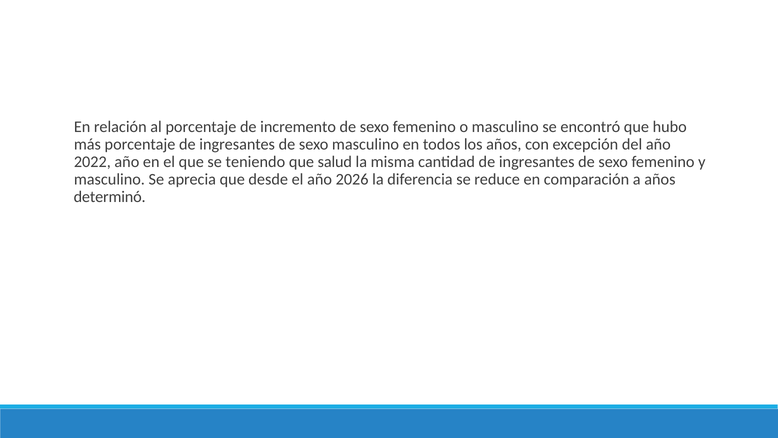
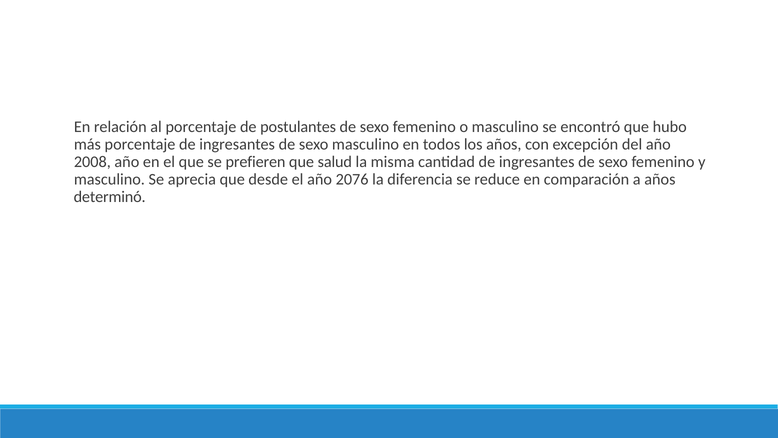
incremento: incremento -> postulantes (298, 127)
2022: 2022 -> 2008 (92, 162)
teniendo: teniendo -> prefieren (256, 162)
2026: 2026 -> 2076 (352, 179)
